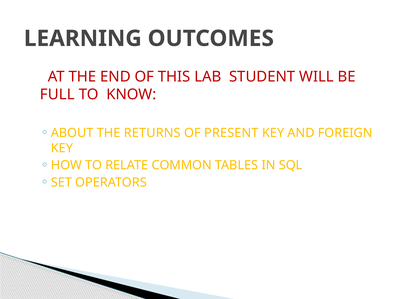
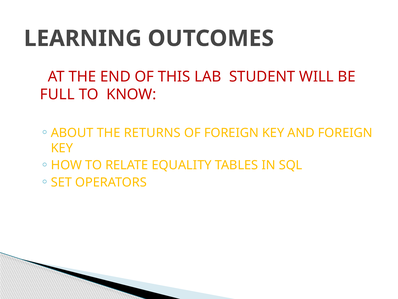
OF PRESENT: PRESENT -> FOREIGN (231, 133)
COMMON: COMMON -> EQUALITY (182, 165)
